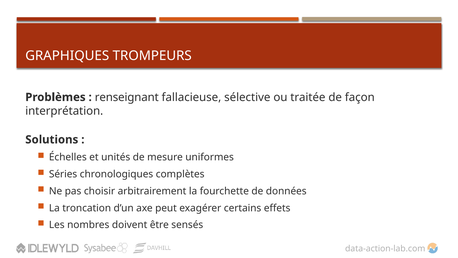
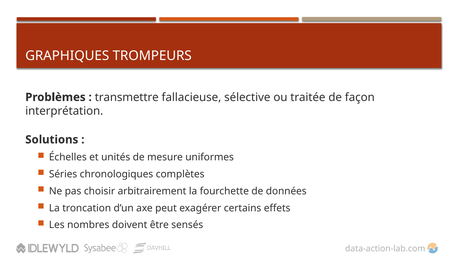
renseignant: renseignant -> transmettre (127, 97)
